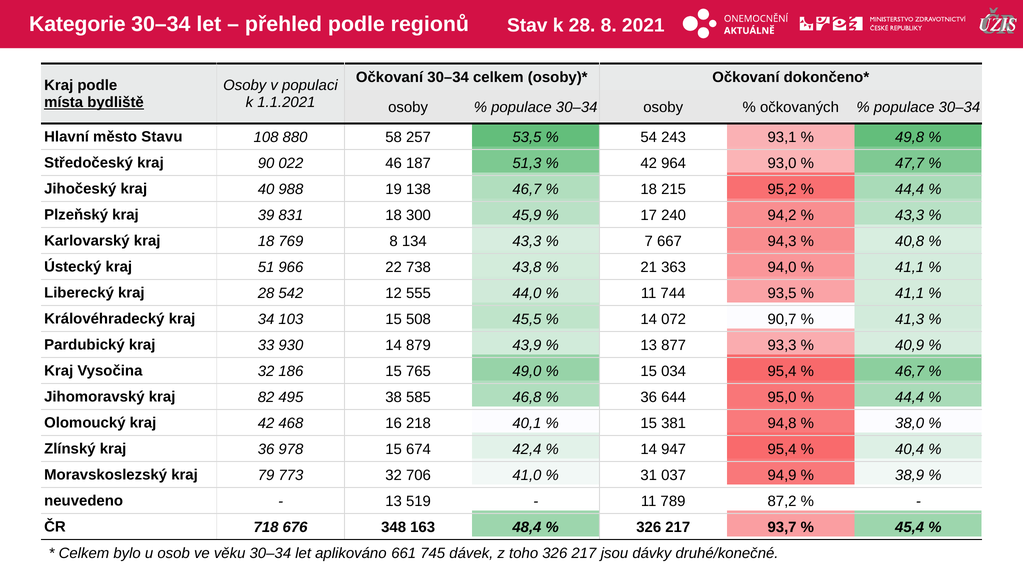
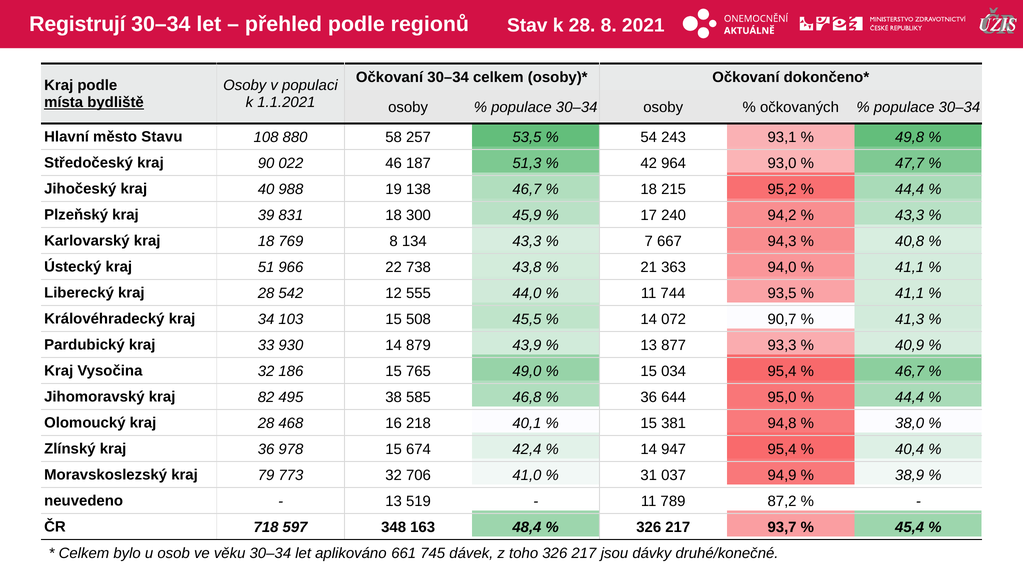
Kategorie: Kategorie -> Registrují (77, 24)
Olomoucký kraj 42: 42 -> 28 (266, 423)
676: 676 -> 597 (295, 527)
